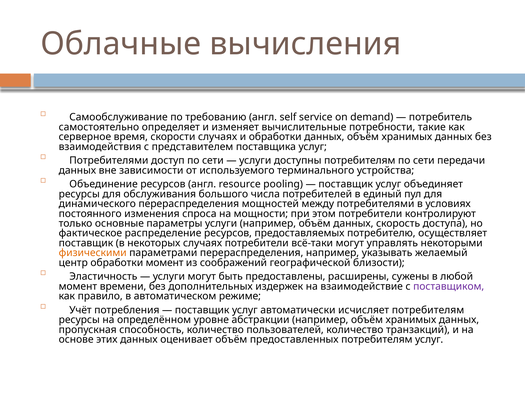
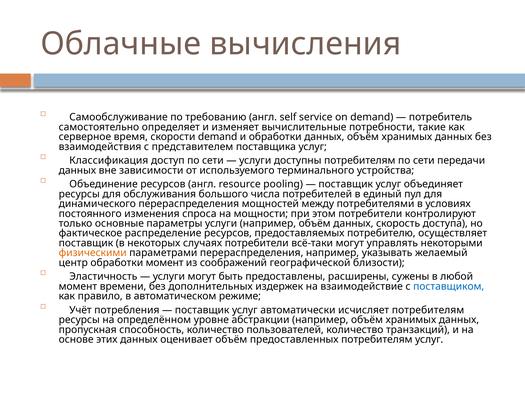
скорости случаях: случаях -> demand (218, 137)
Потребителями: Потребителями -> Классификация (109, 160)
поставщиком colour: purple -> blue (449, 286)
